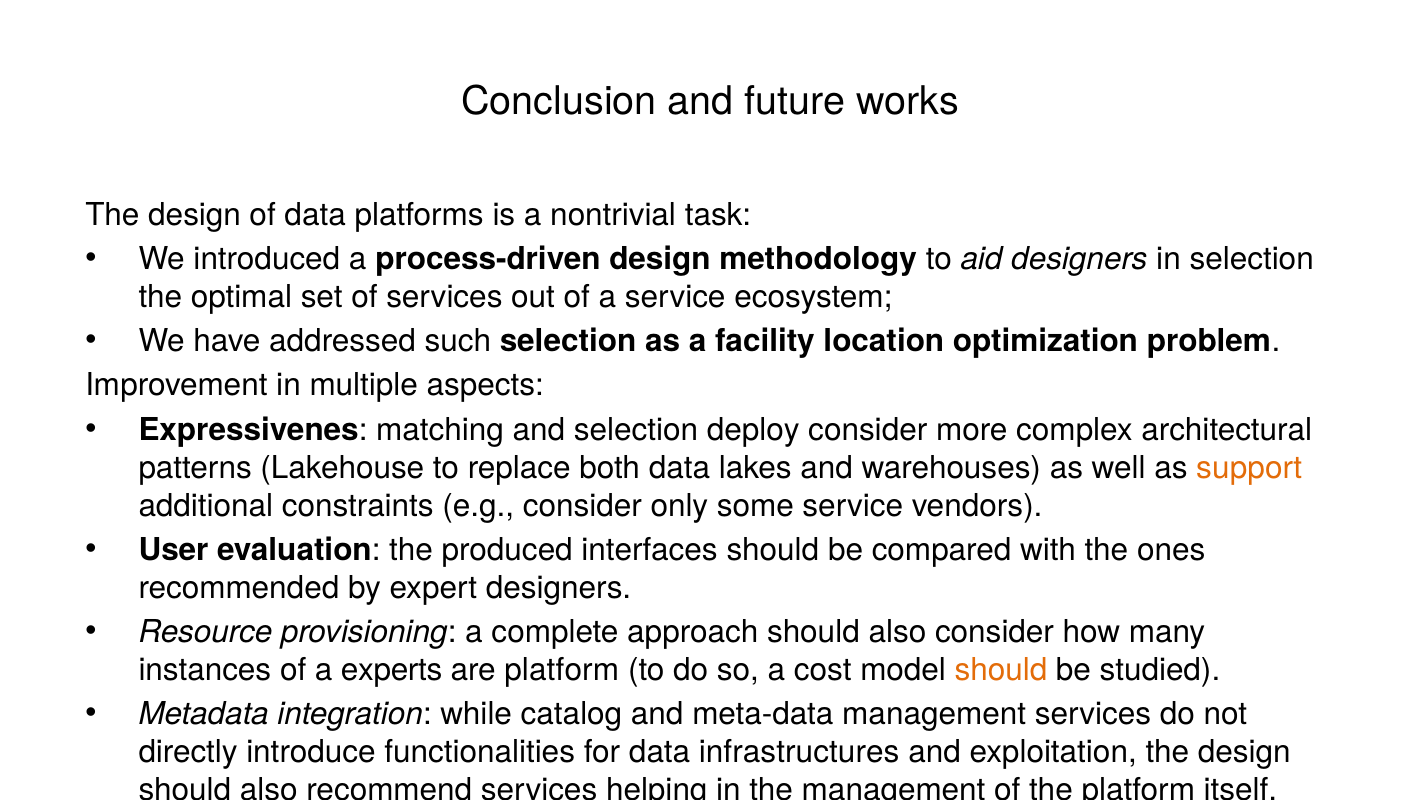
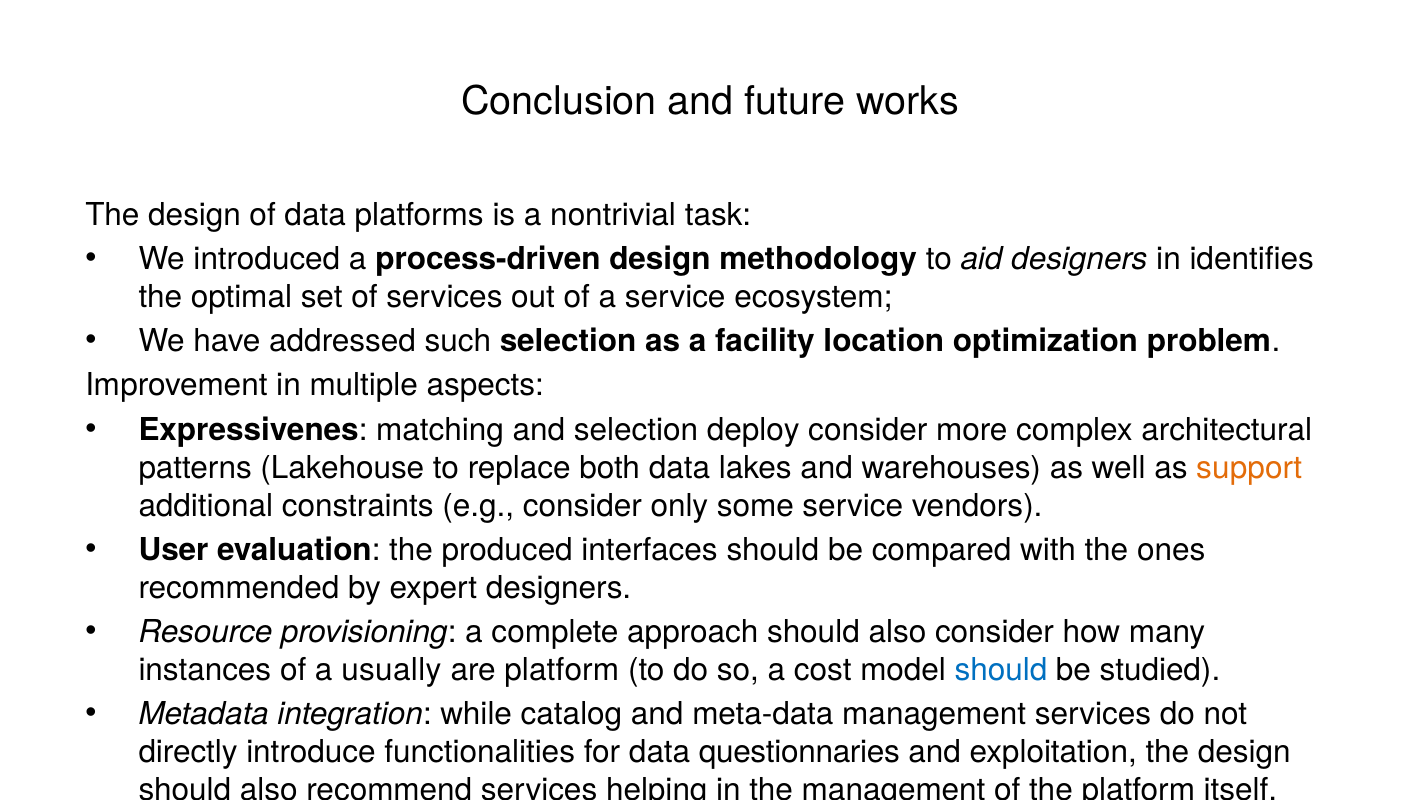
in selection: selection -> identifies (1252, 259)
experts: experts -> usually (391, 669)
should colour: orange -> blue (1001, 669)
infrastructures: infrastructures -> questionnaries (799, 751)
